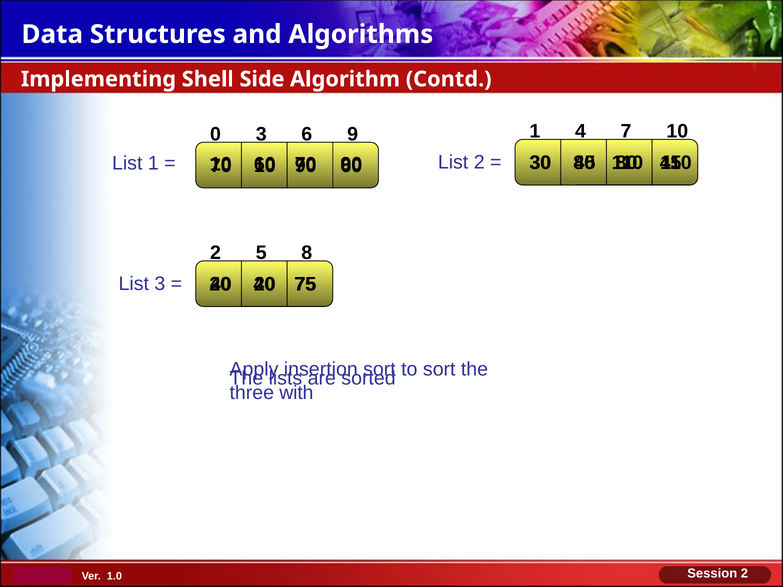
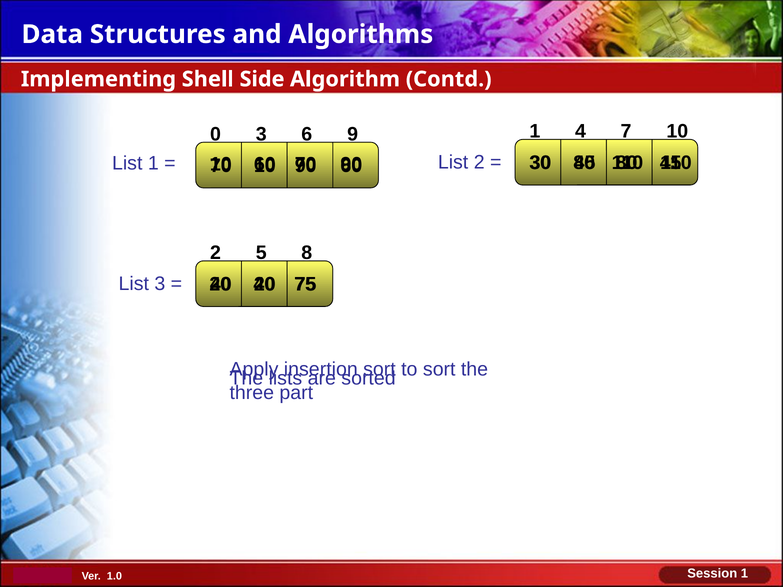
with: with -> part (296, 393)
2: 2 -> 1 (744, 574)
